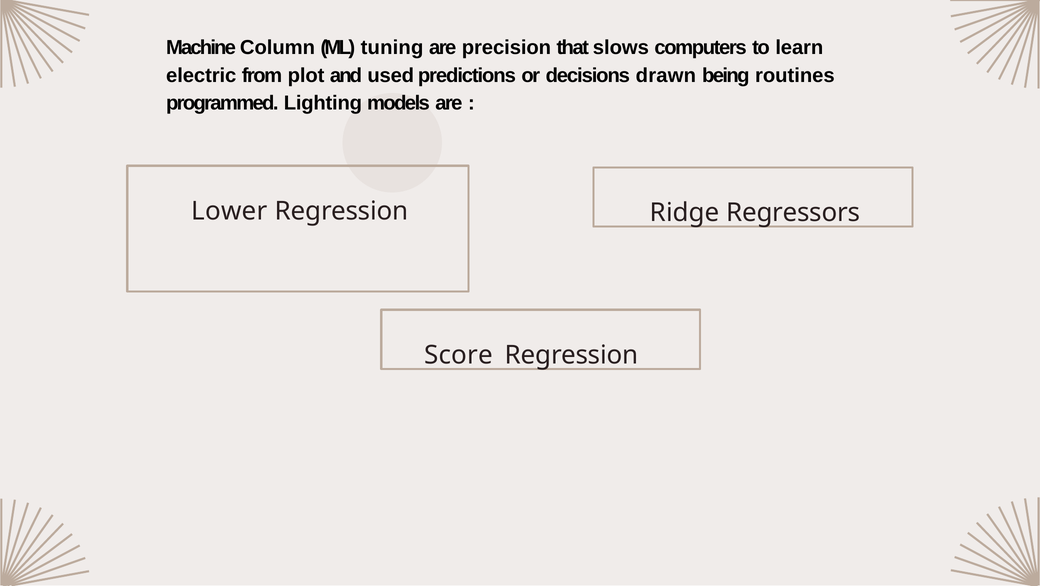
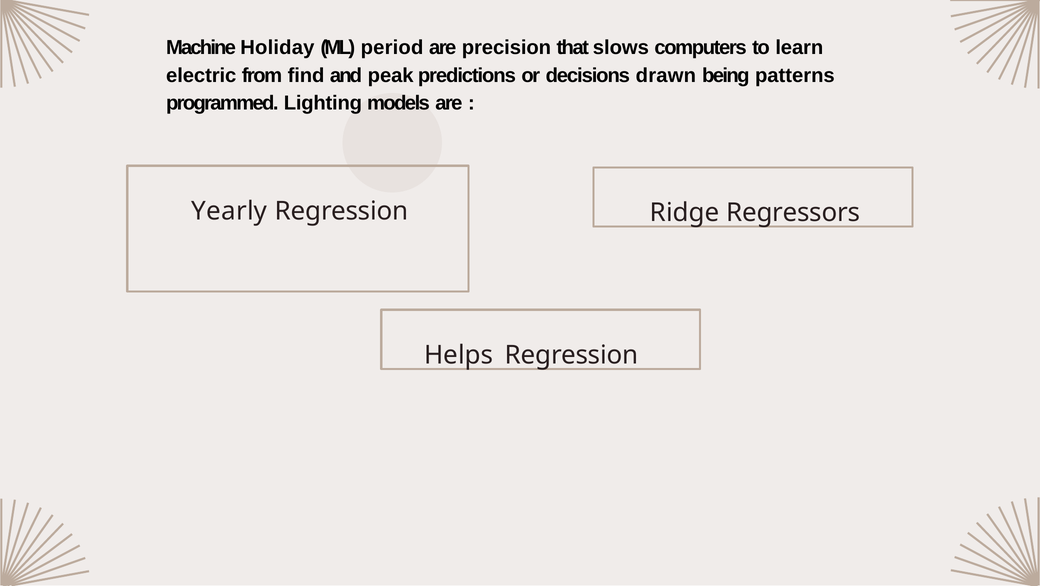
Column: Column -> Holiday (277, 47)
tuning: tuning -> period (392, 47)
plot: plot -> find (306, 75)
used: used -> peak (391, 75)
routines: routines -> patterns (795, 75)
Lower: Lower -> Yearly (229, 211)
Score: Score -> Helps (459, 355)
